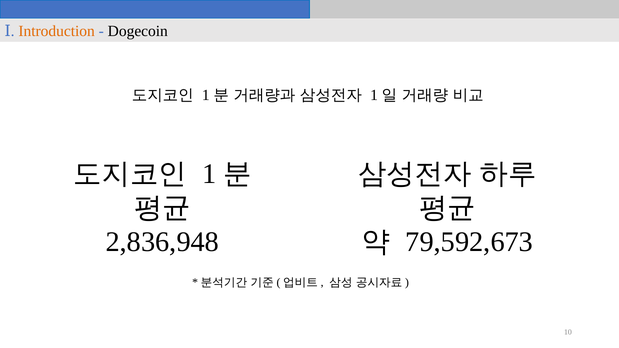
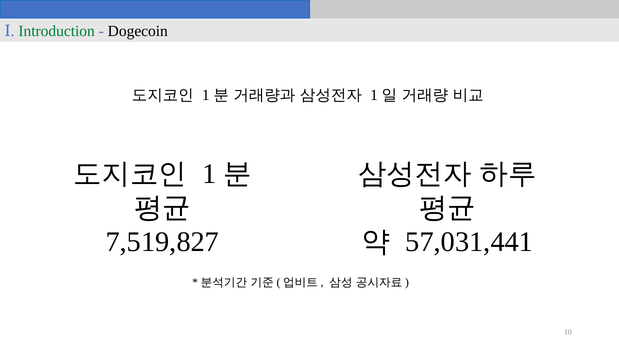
Introduction colour: orange -> green (57, 31)
2,836,948: 2,836,948 -> 7,519,827 (162, 242)
79,592,673: 79,592,673 -> 57,031,441 (469, 242)
